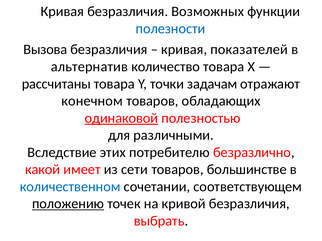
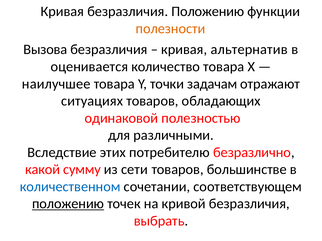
безразличия Возможных: Возможных -> Положению (208, 11)
полезности colour: blue -> orange (170, 29)
показателей: показателей -> альтернатив (249, 50)
альтернатив: альтернатив -> оценивается (89, 67)
рассчитаны: рассчитаны -> наилучшее (56, 84)
конечном: конечном -> ситуациях (92, 101)
одинаковой underline: present -> none (121, 118)
имеет: имеет -> сумму (82, 170)
